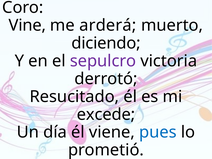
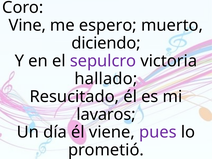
arderá: arderá -> espero (108, 25)
derrotó: derrotó -> hallado (106, 79)
excede: excede -> lavaros (106, 114)
pues colour: blue -> purple (158, 132)
